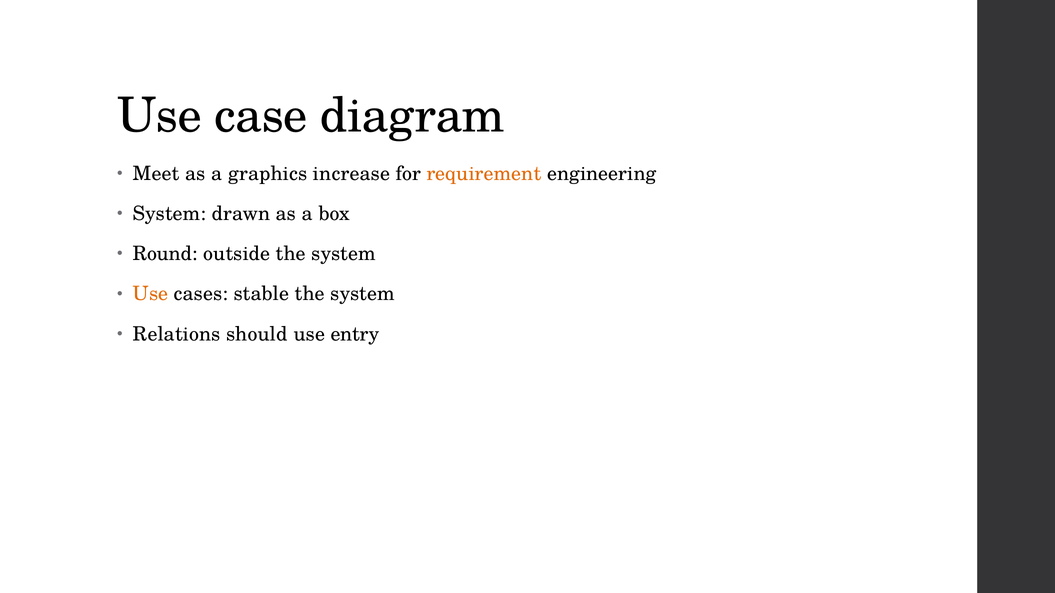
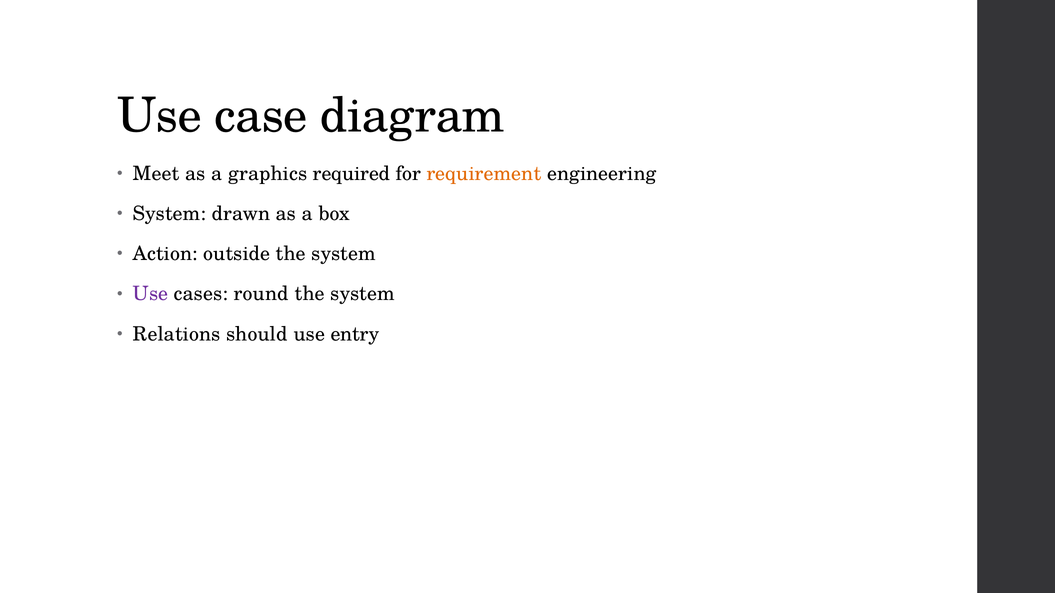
increase: increase -> required (352, 174)
Round: Round -> Action (165, 254)
Use colour: orange -> purple (151, 294)
stable: stable -> round (261, 294)
